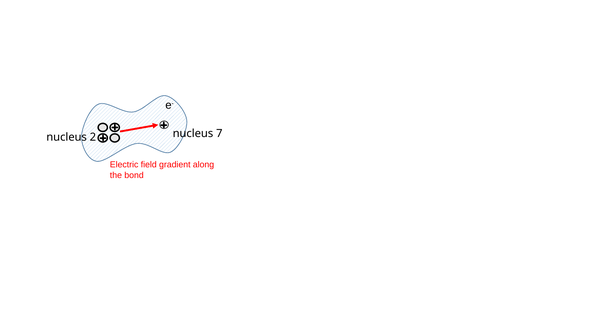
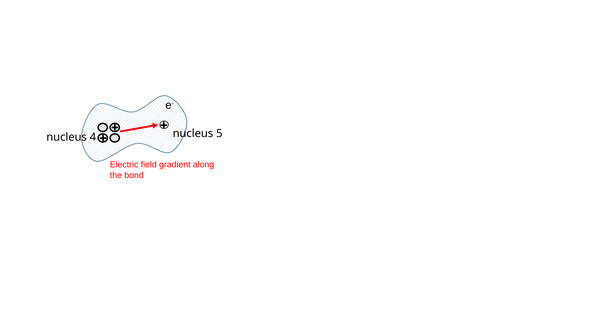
2: 2 -> 4 (93, 137)
7: 7 -> 5 (219, 133)
